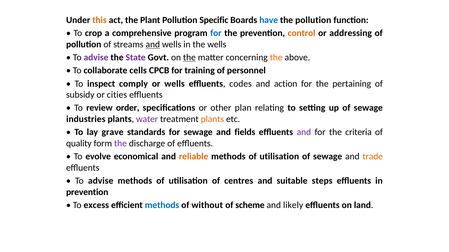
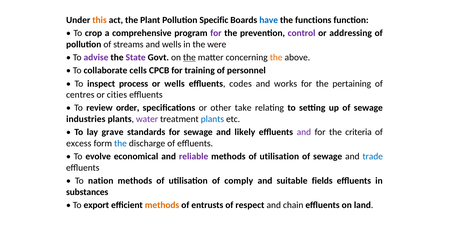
the pollution: pollution -> functions (313, 20)
for colour: blue -> purple (216, 33)
control colour: orange -> purple (302, 33)
and underline: present -> none (153, 45)
the wells: wells -> were (217, 45)
comply: comply -> process (134, 84)
action: action -> works (286, 84)
subsidy: subsidy -> centres (80, 95)
plan: plan -> take (243, 108)
plants colour: orange -> blue (212, 119)
fields: fields -> likely (245, 132)
quality: quality -> excess (79, 144)
the colour: purple -> blue (121, 144)
reliable colour: orange -> purple (194, 157)
trade colour: orange -> blue (373, 157)
advise: advise -> nation (101, 181)
centres: centres -> comply (239, 181)
steps: steps -> fields (322, 181)
prevention: prevention -> substances (87, 192)
excess: excess -> export (96, 205)
methods colour: blue -> orange (162, 205)
without: without -> entrusts (207, 205)
scheme: scheme -> respect (250, 205)
likely: likely -> chain (293, 205)
